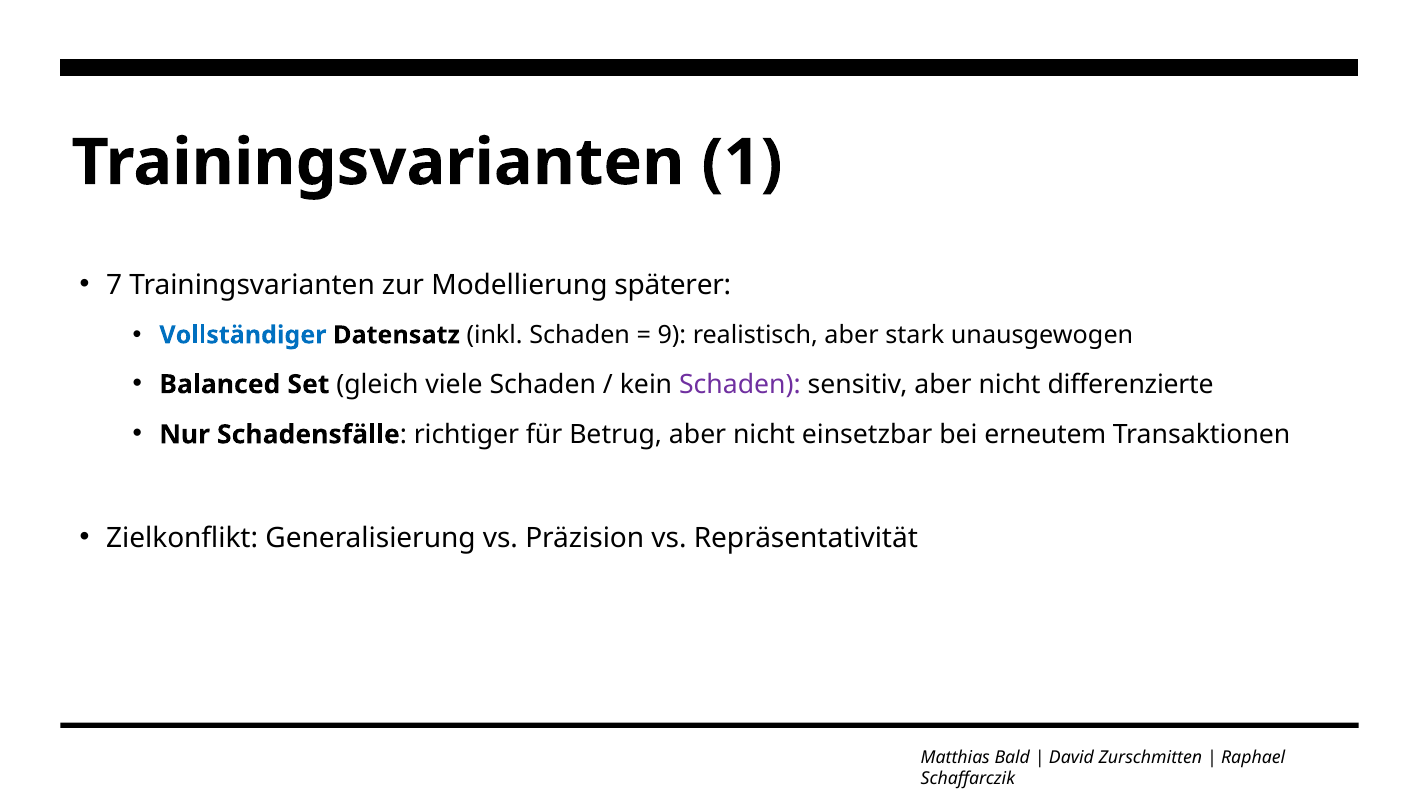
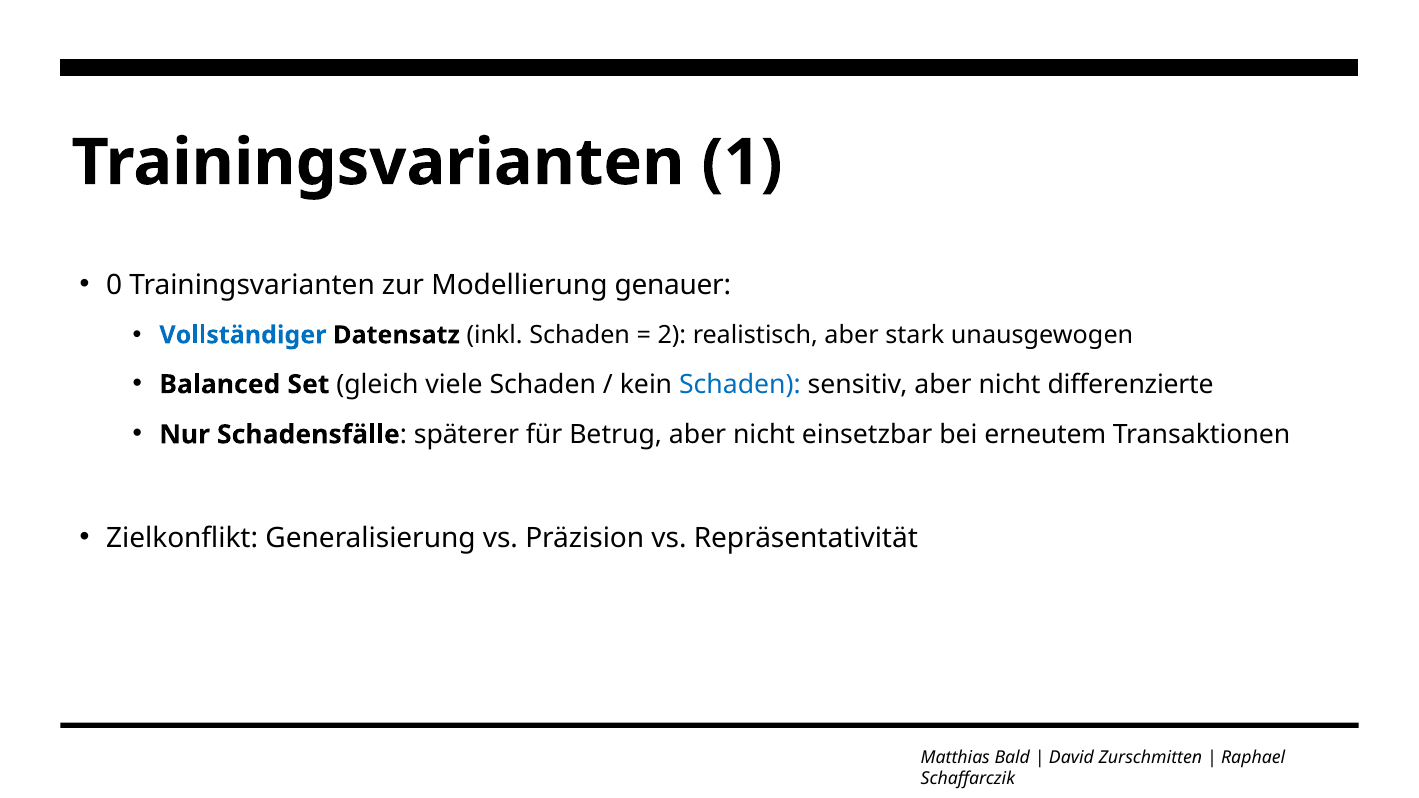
7: 7 -> 0 (114, 285)
späterer: späterer -> genauer (673, 285)
9: 9 -> 2 (672, 335)
Schaden colour: purple -> blue (740, 385)
richtiger: richtiger -> späterer (466, 435)
